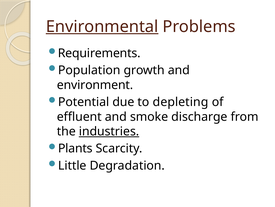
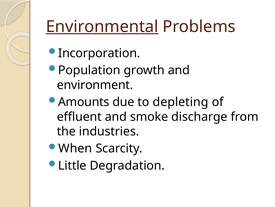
Requirements: Requirements -> Incorporation (99, 53)
Potential: Potential -> Amounts (84, 102)
industries underline: present -> none (109, 131)
Plants: Plants -> When (75, 148)
